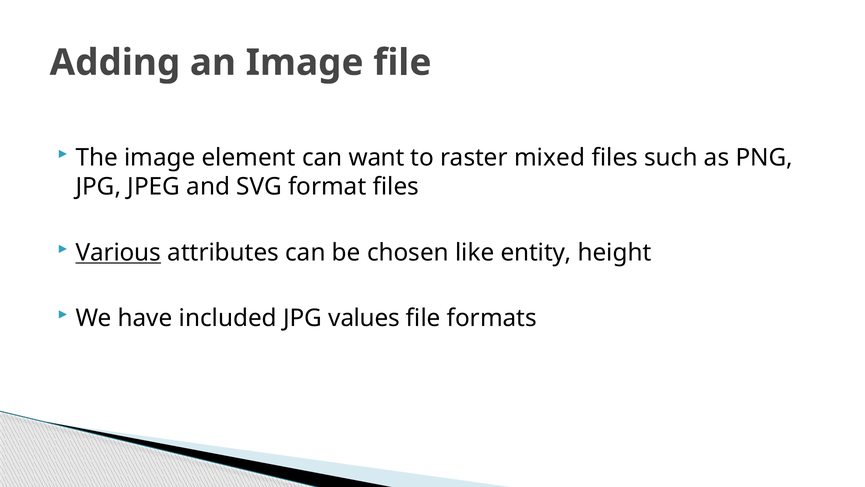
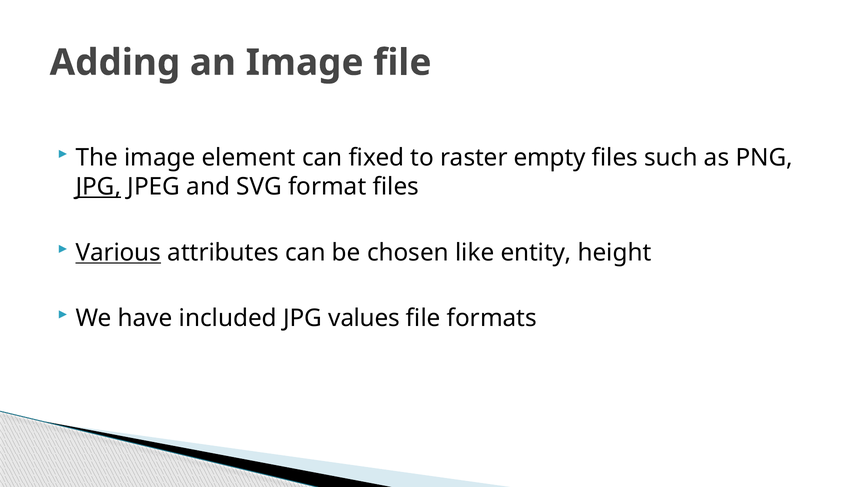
want: want -> fixed (377, 157)
mixed: mixed -> empty (550, 157)
JPG underline: none -> present (98, 187)
